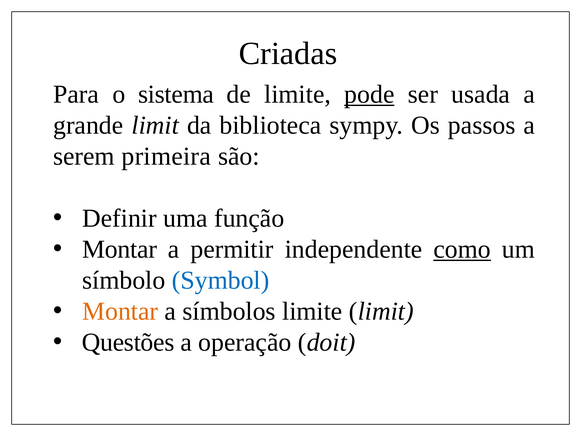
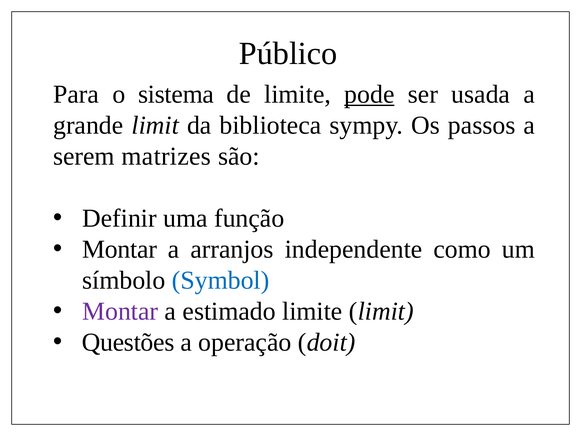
Criadas: Criadas -> Público (288, 54)
primeira: primeira -> matrizes (166, 156)
permitir: permitir -> arranjos (232, 249)
como underline: present -> none (462, 249)
Montar colour: orange -> purple (120, 311)
símbolos: símbolos -> estimado (229, 311)
